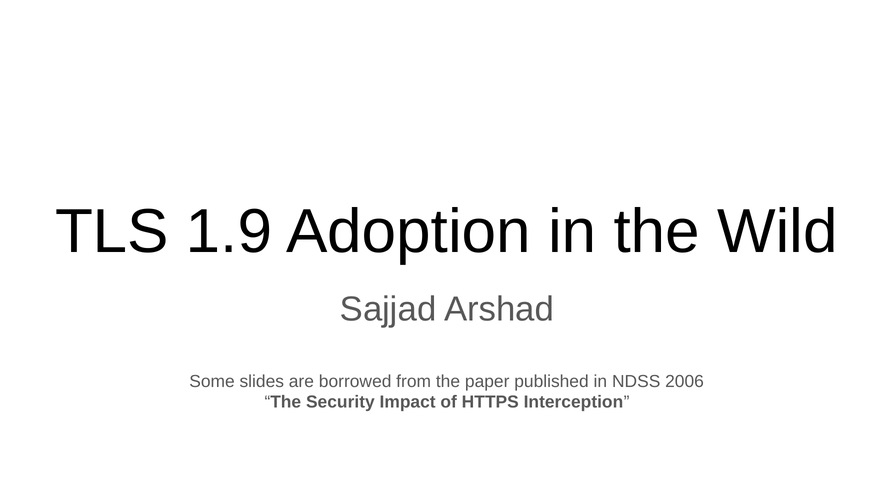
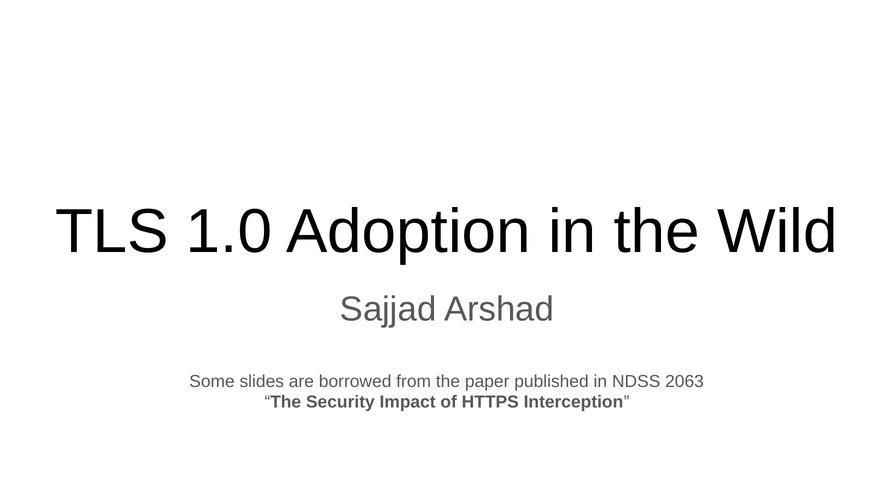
1.9: 1.9 -> 1.0 (229, 232)
2006: 2006 -> 2063 (685, 381)
